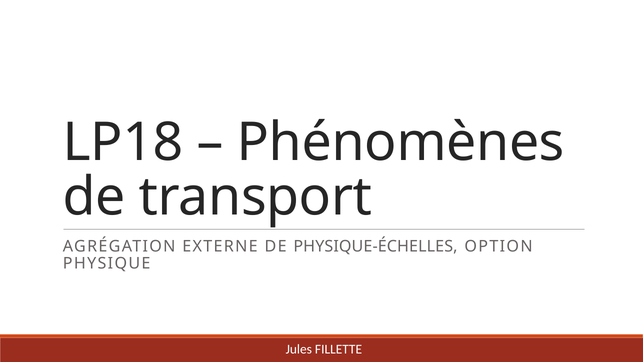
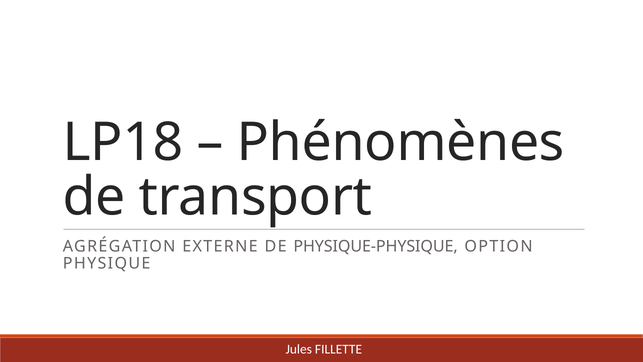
PHYSIQUE-ÉCHELLES: PHYSIQUE-ÉCHELLES -> PHYSIQUE-PHYSIQUE (376, 246)
